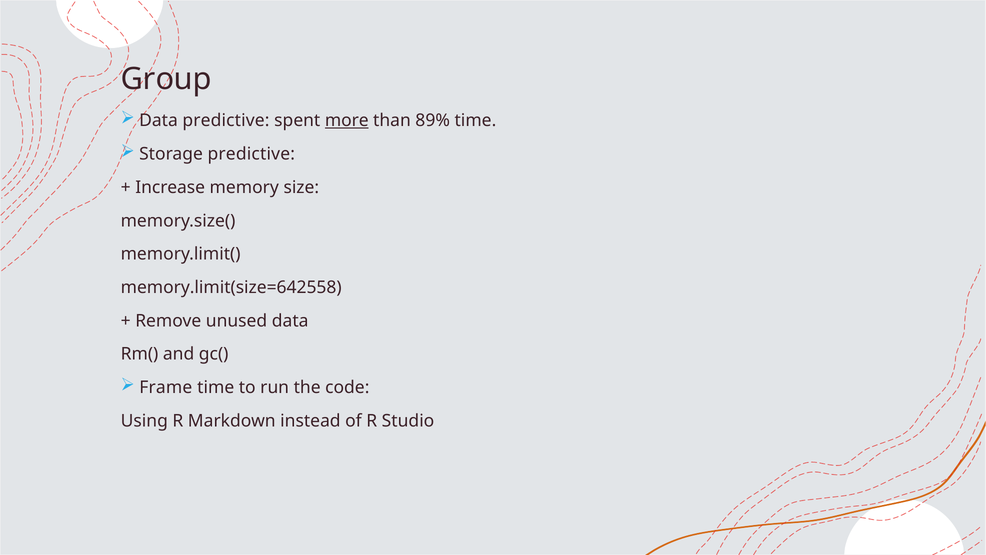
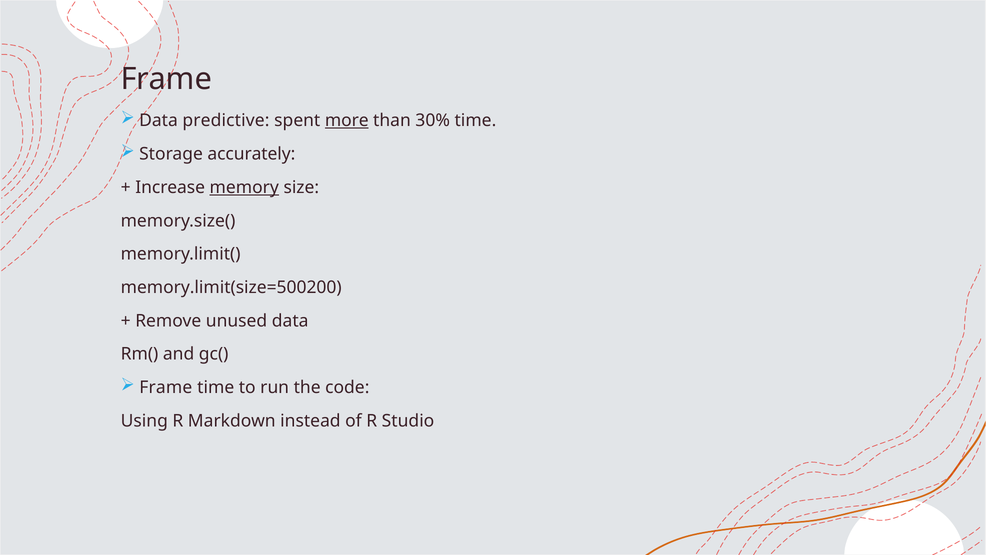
Group: Group -> Frame (166, 79)
89%: 89% -> 30% (433, 121)
Storage predictive: predictive -> accurately (251, 154)
memory underline: none -> present (244, 187)
memory.limit(size=642558: memory.limit(size=642558 -> memory.limit(size=500200 (231, 287)
